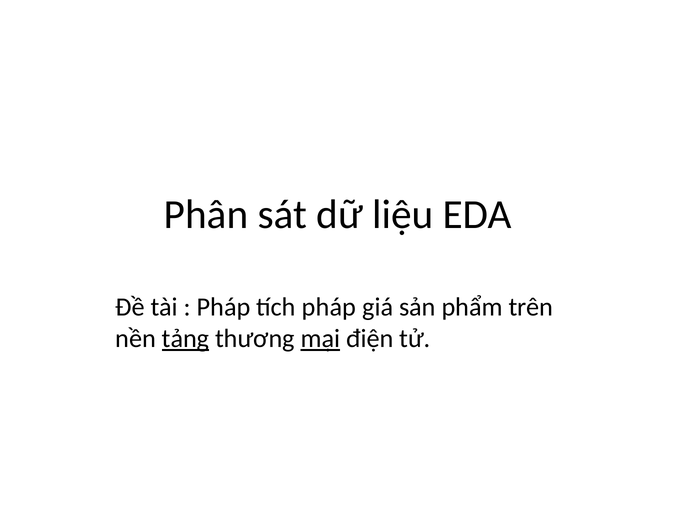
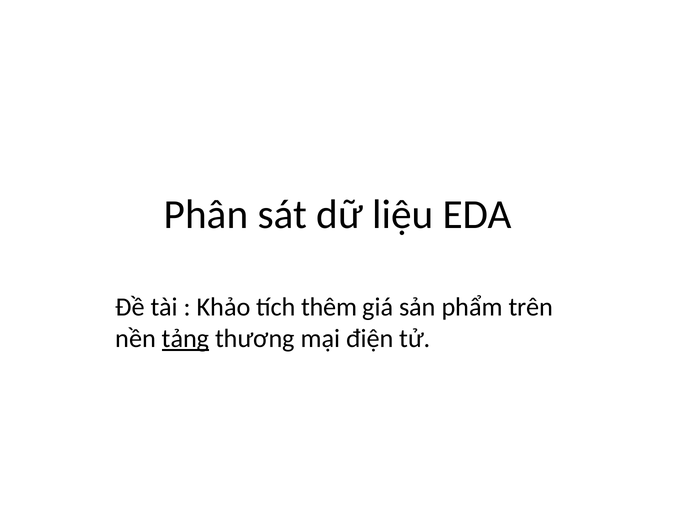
Pháp: Pháp -> Khảo (224, 307)
tích pháp: pháp -> thêm (329, 307)
mại underline: present -> none (320, 339)
